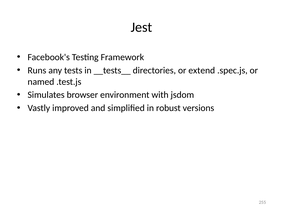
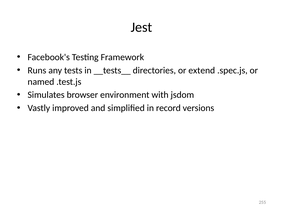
robust: robust -> record (168, 108)
